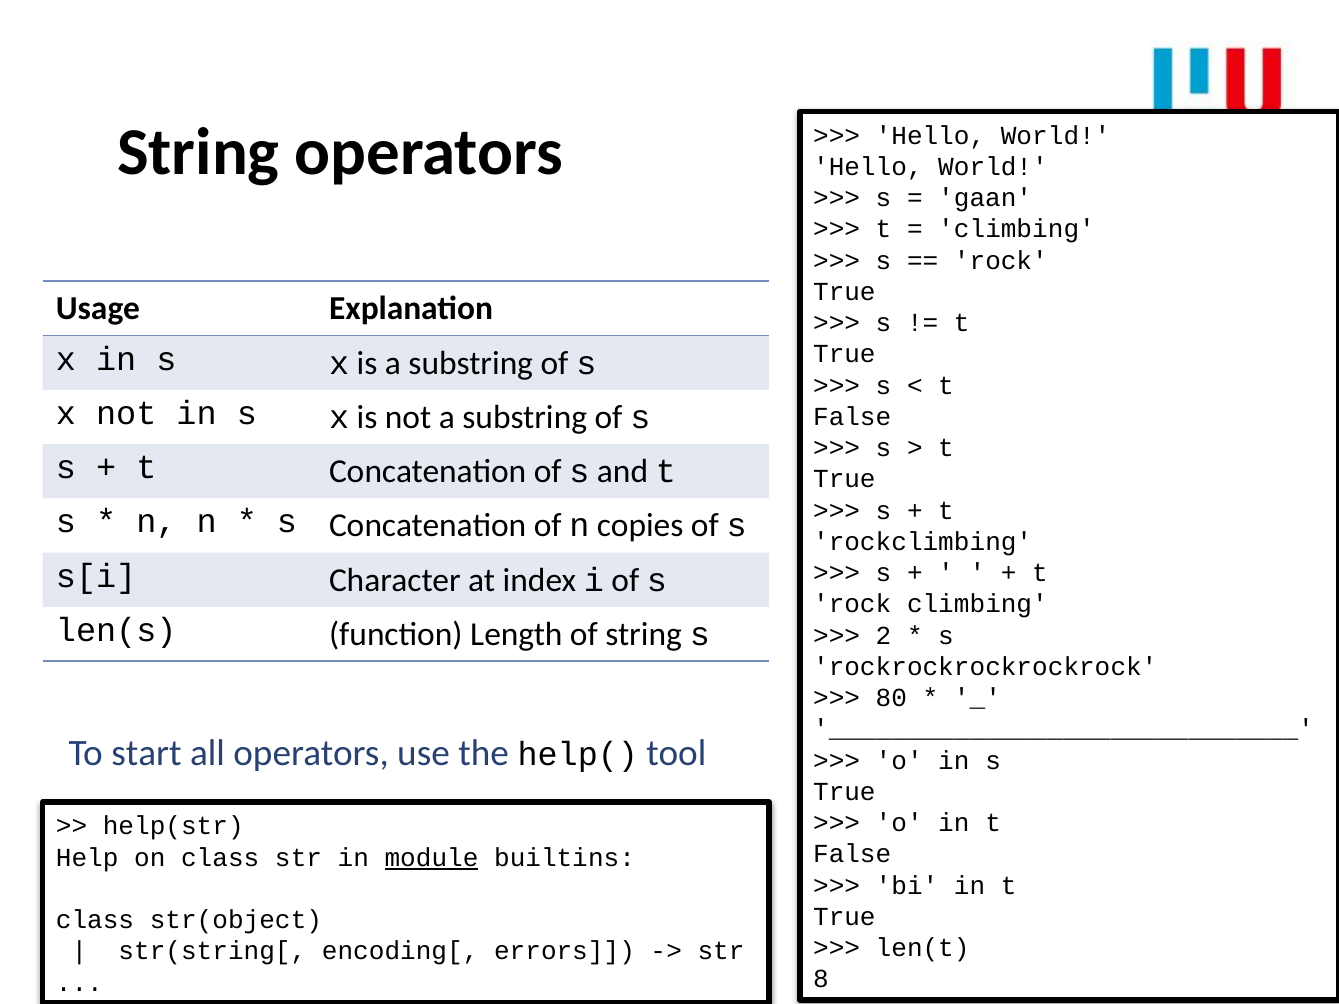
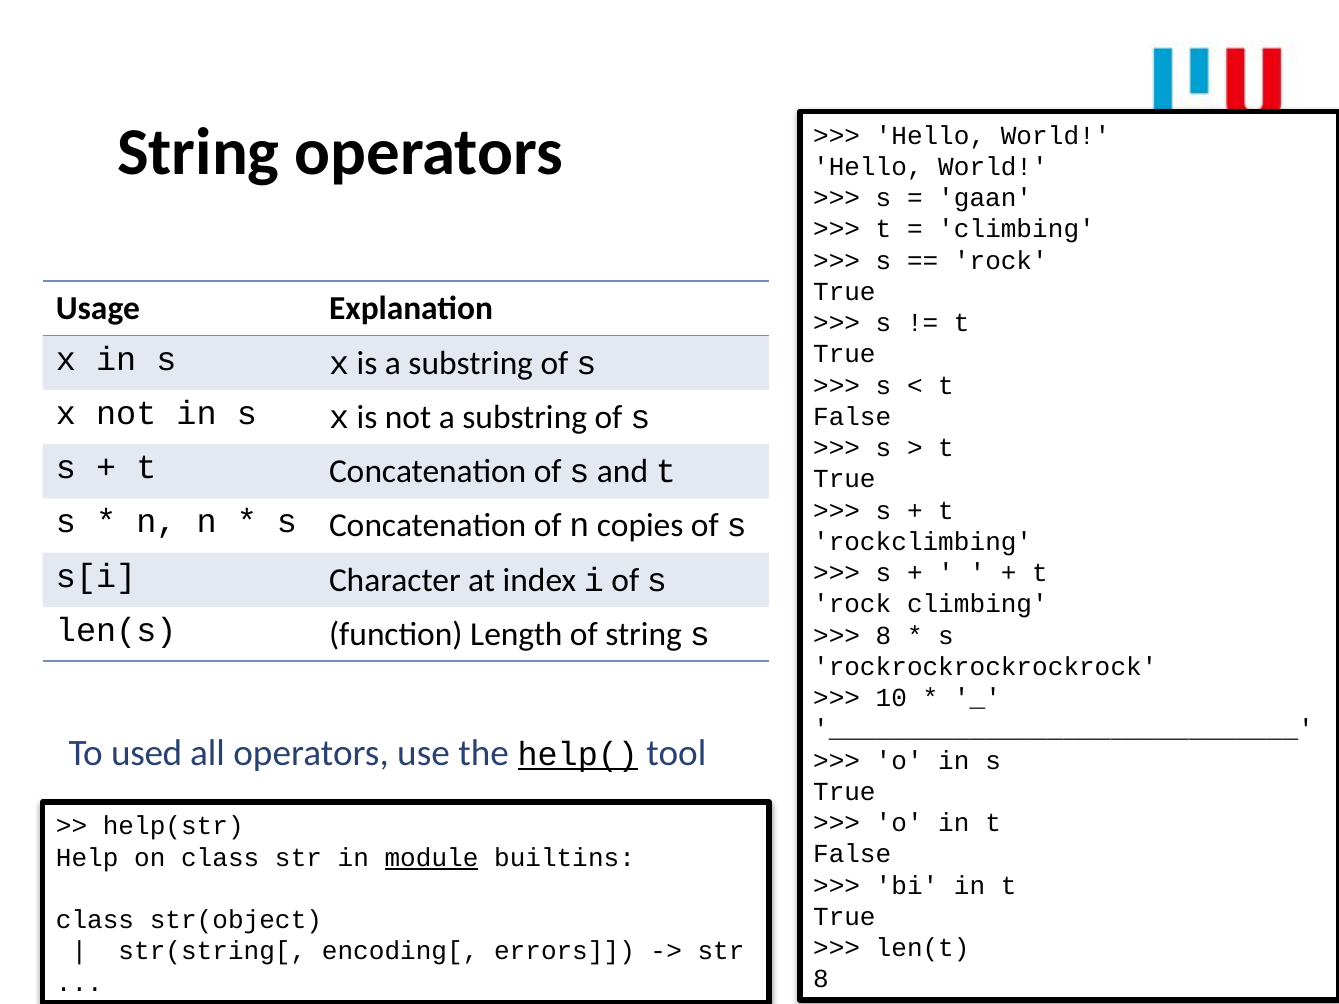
2: 2 -> 8 (883, 636)
80: 80 -> 10 (891, 698)
start: start -> used (147, 753)
help( underline: none -> present (578, 755)
